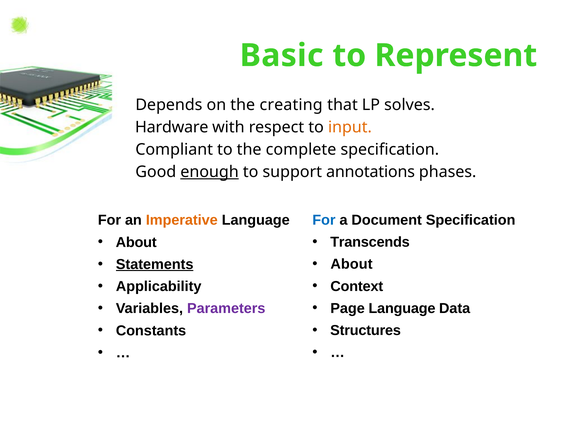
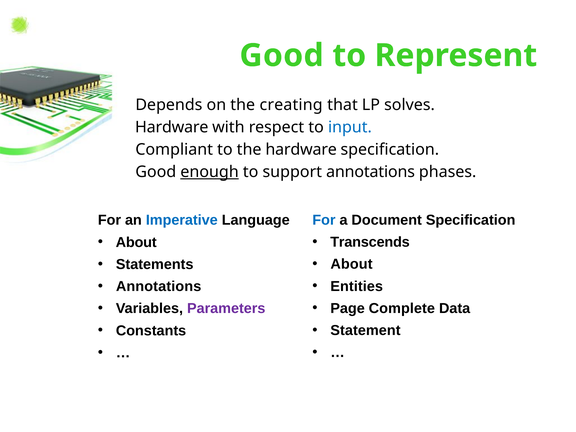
Basic: Basic -> Good (282, 56)
input colour: orange -> blue (350, 127)
the complete: complete -> hardware (301, 150)
Imperative colour: orange -> blue (182, 220)
Statements underline: present -> none (155, 264)
Context: Context -> Entities (357, 286)
Applicability: Applicability -> Annotations (159, 286)
Page Language: Language -> Complete (402, 308)
Structures: Structures -> Statement (365, 330)
